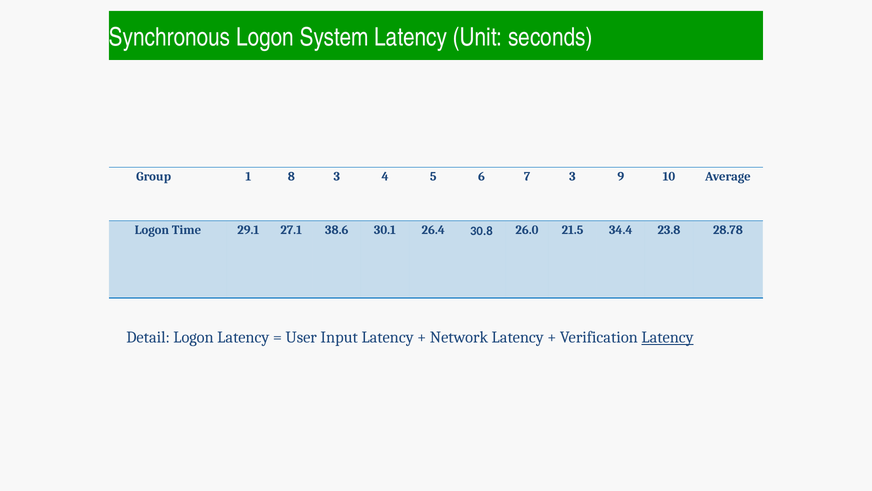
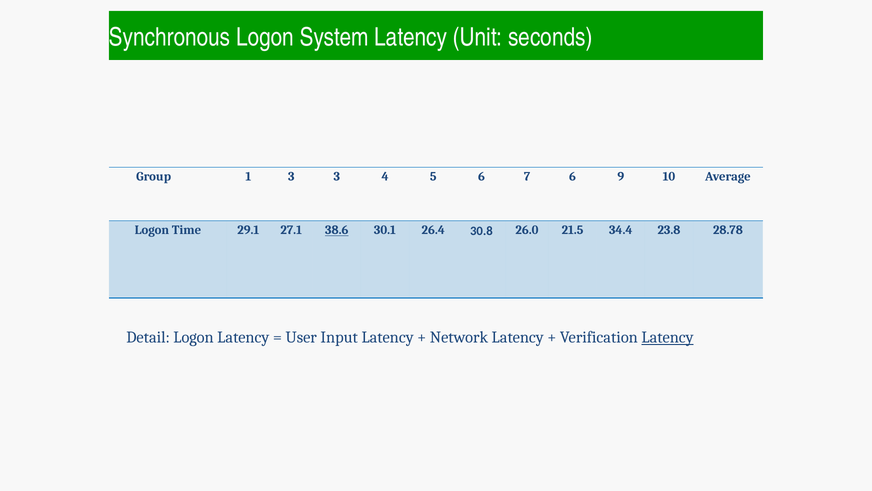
1 8: 8 -> 3 (291, 177)
7 3: 3 -> 6 (572, 177)
38.6 underline: none -> present (337, 230)
